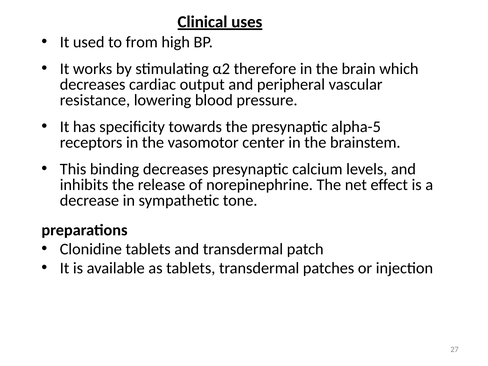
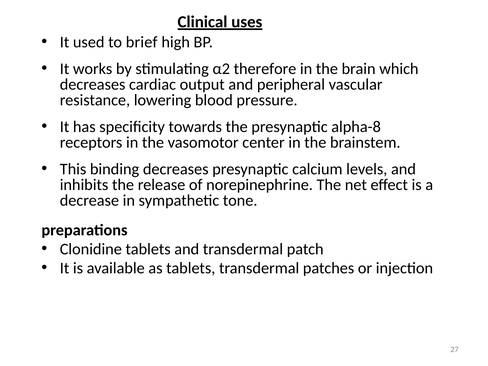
from: from -> brief (142, 42)
alpha-5: alpha-5 -> alpha-8 (356, 127)
